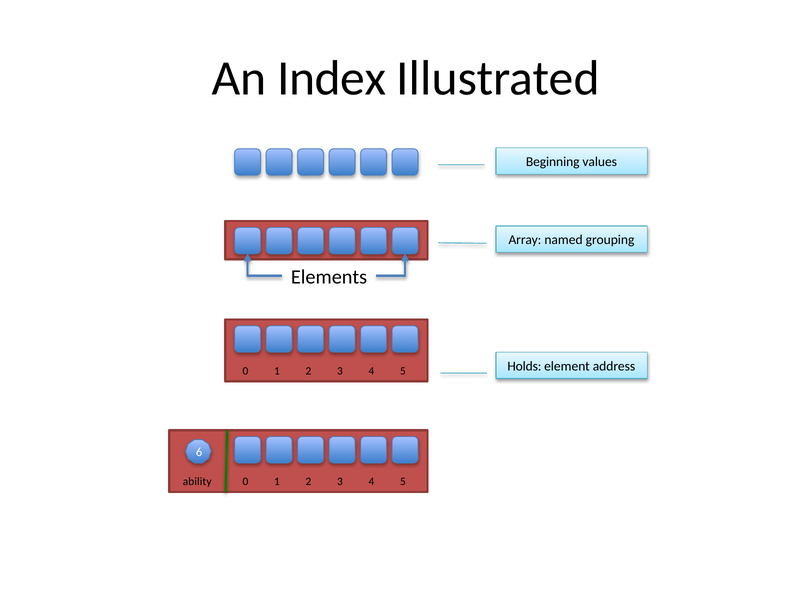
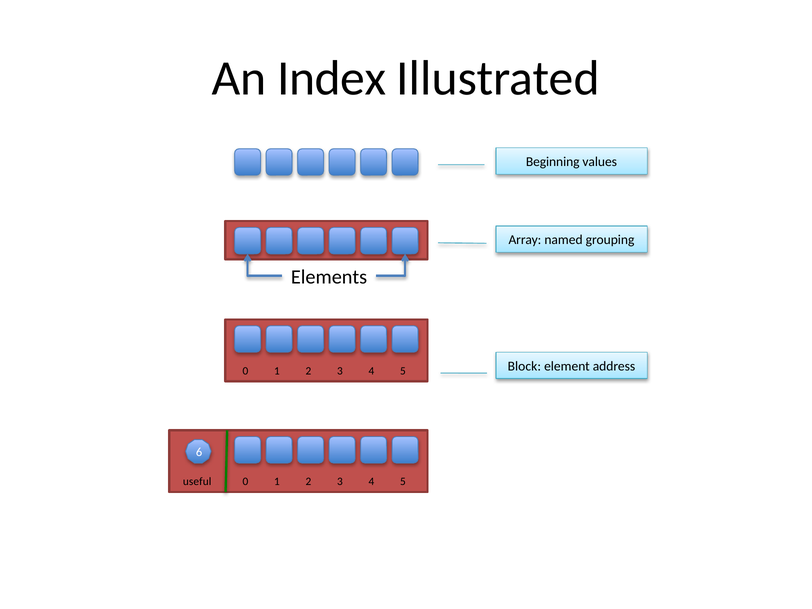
Holds: Holds -> Block (524, 366)
ability: ability -> useful (197, 482)
